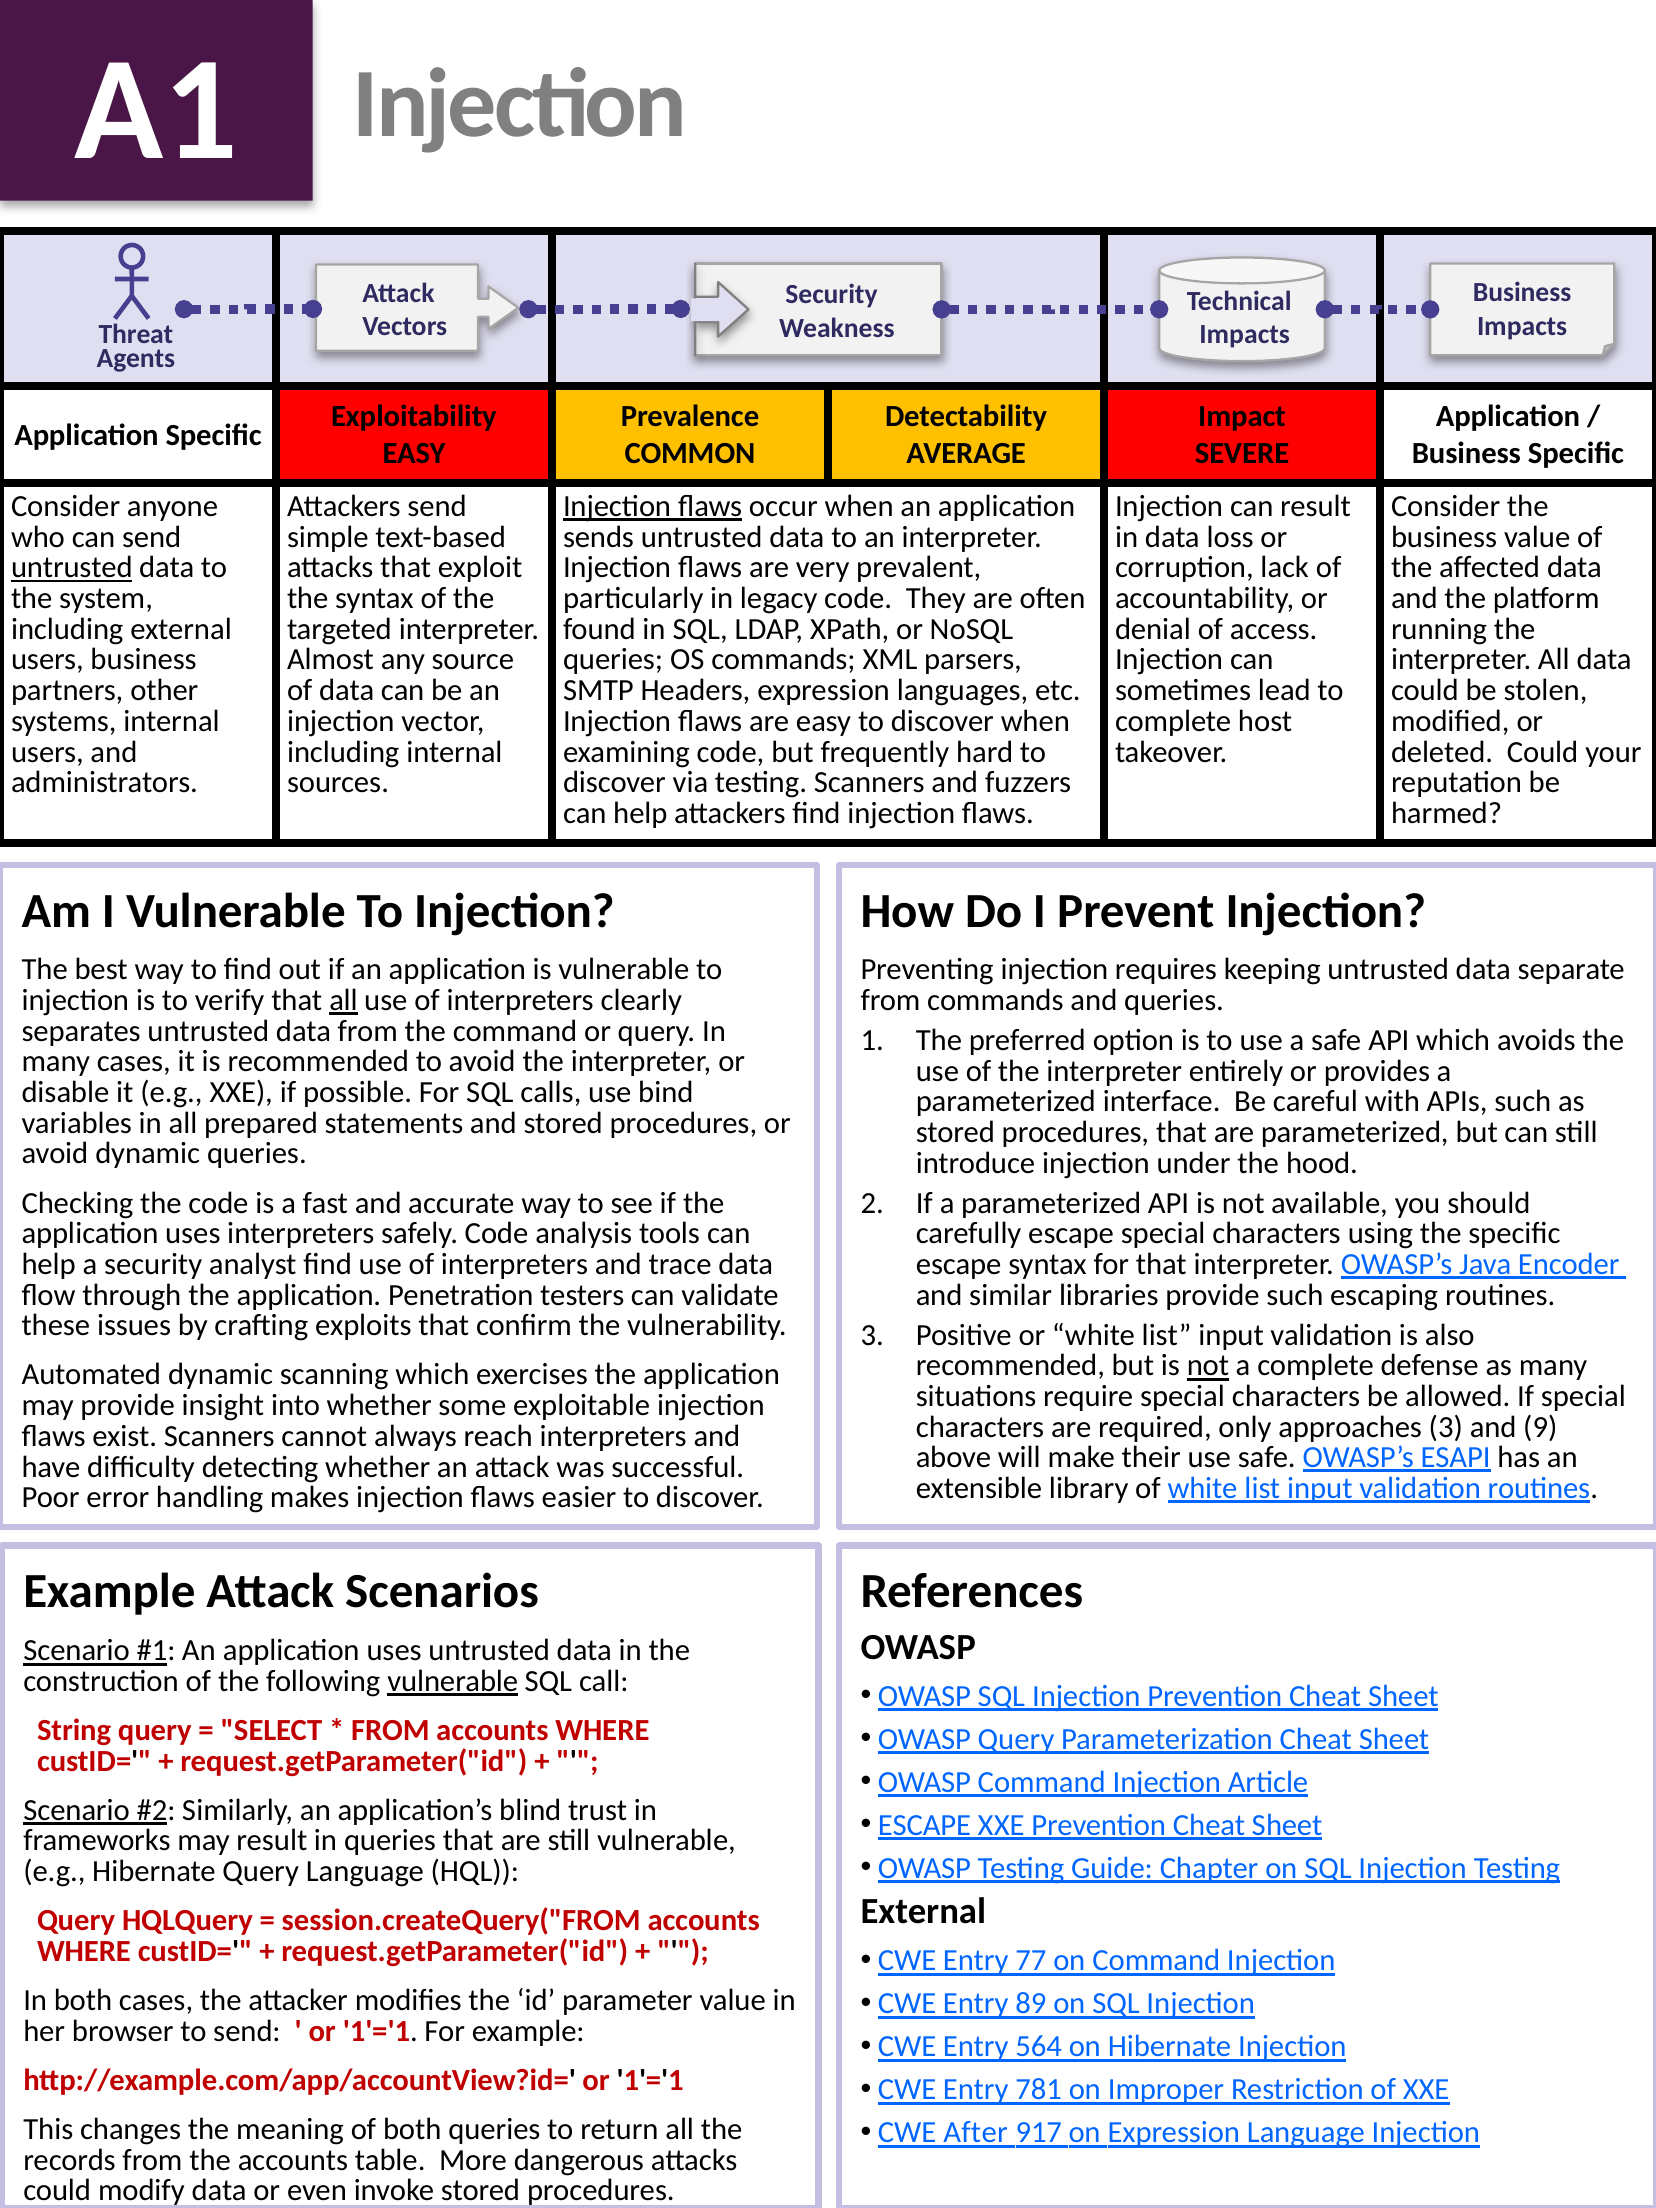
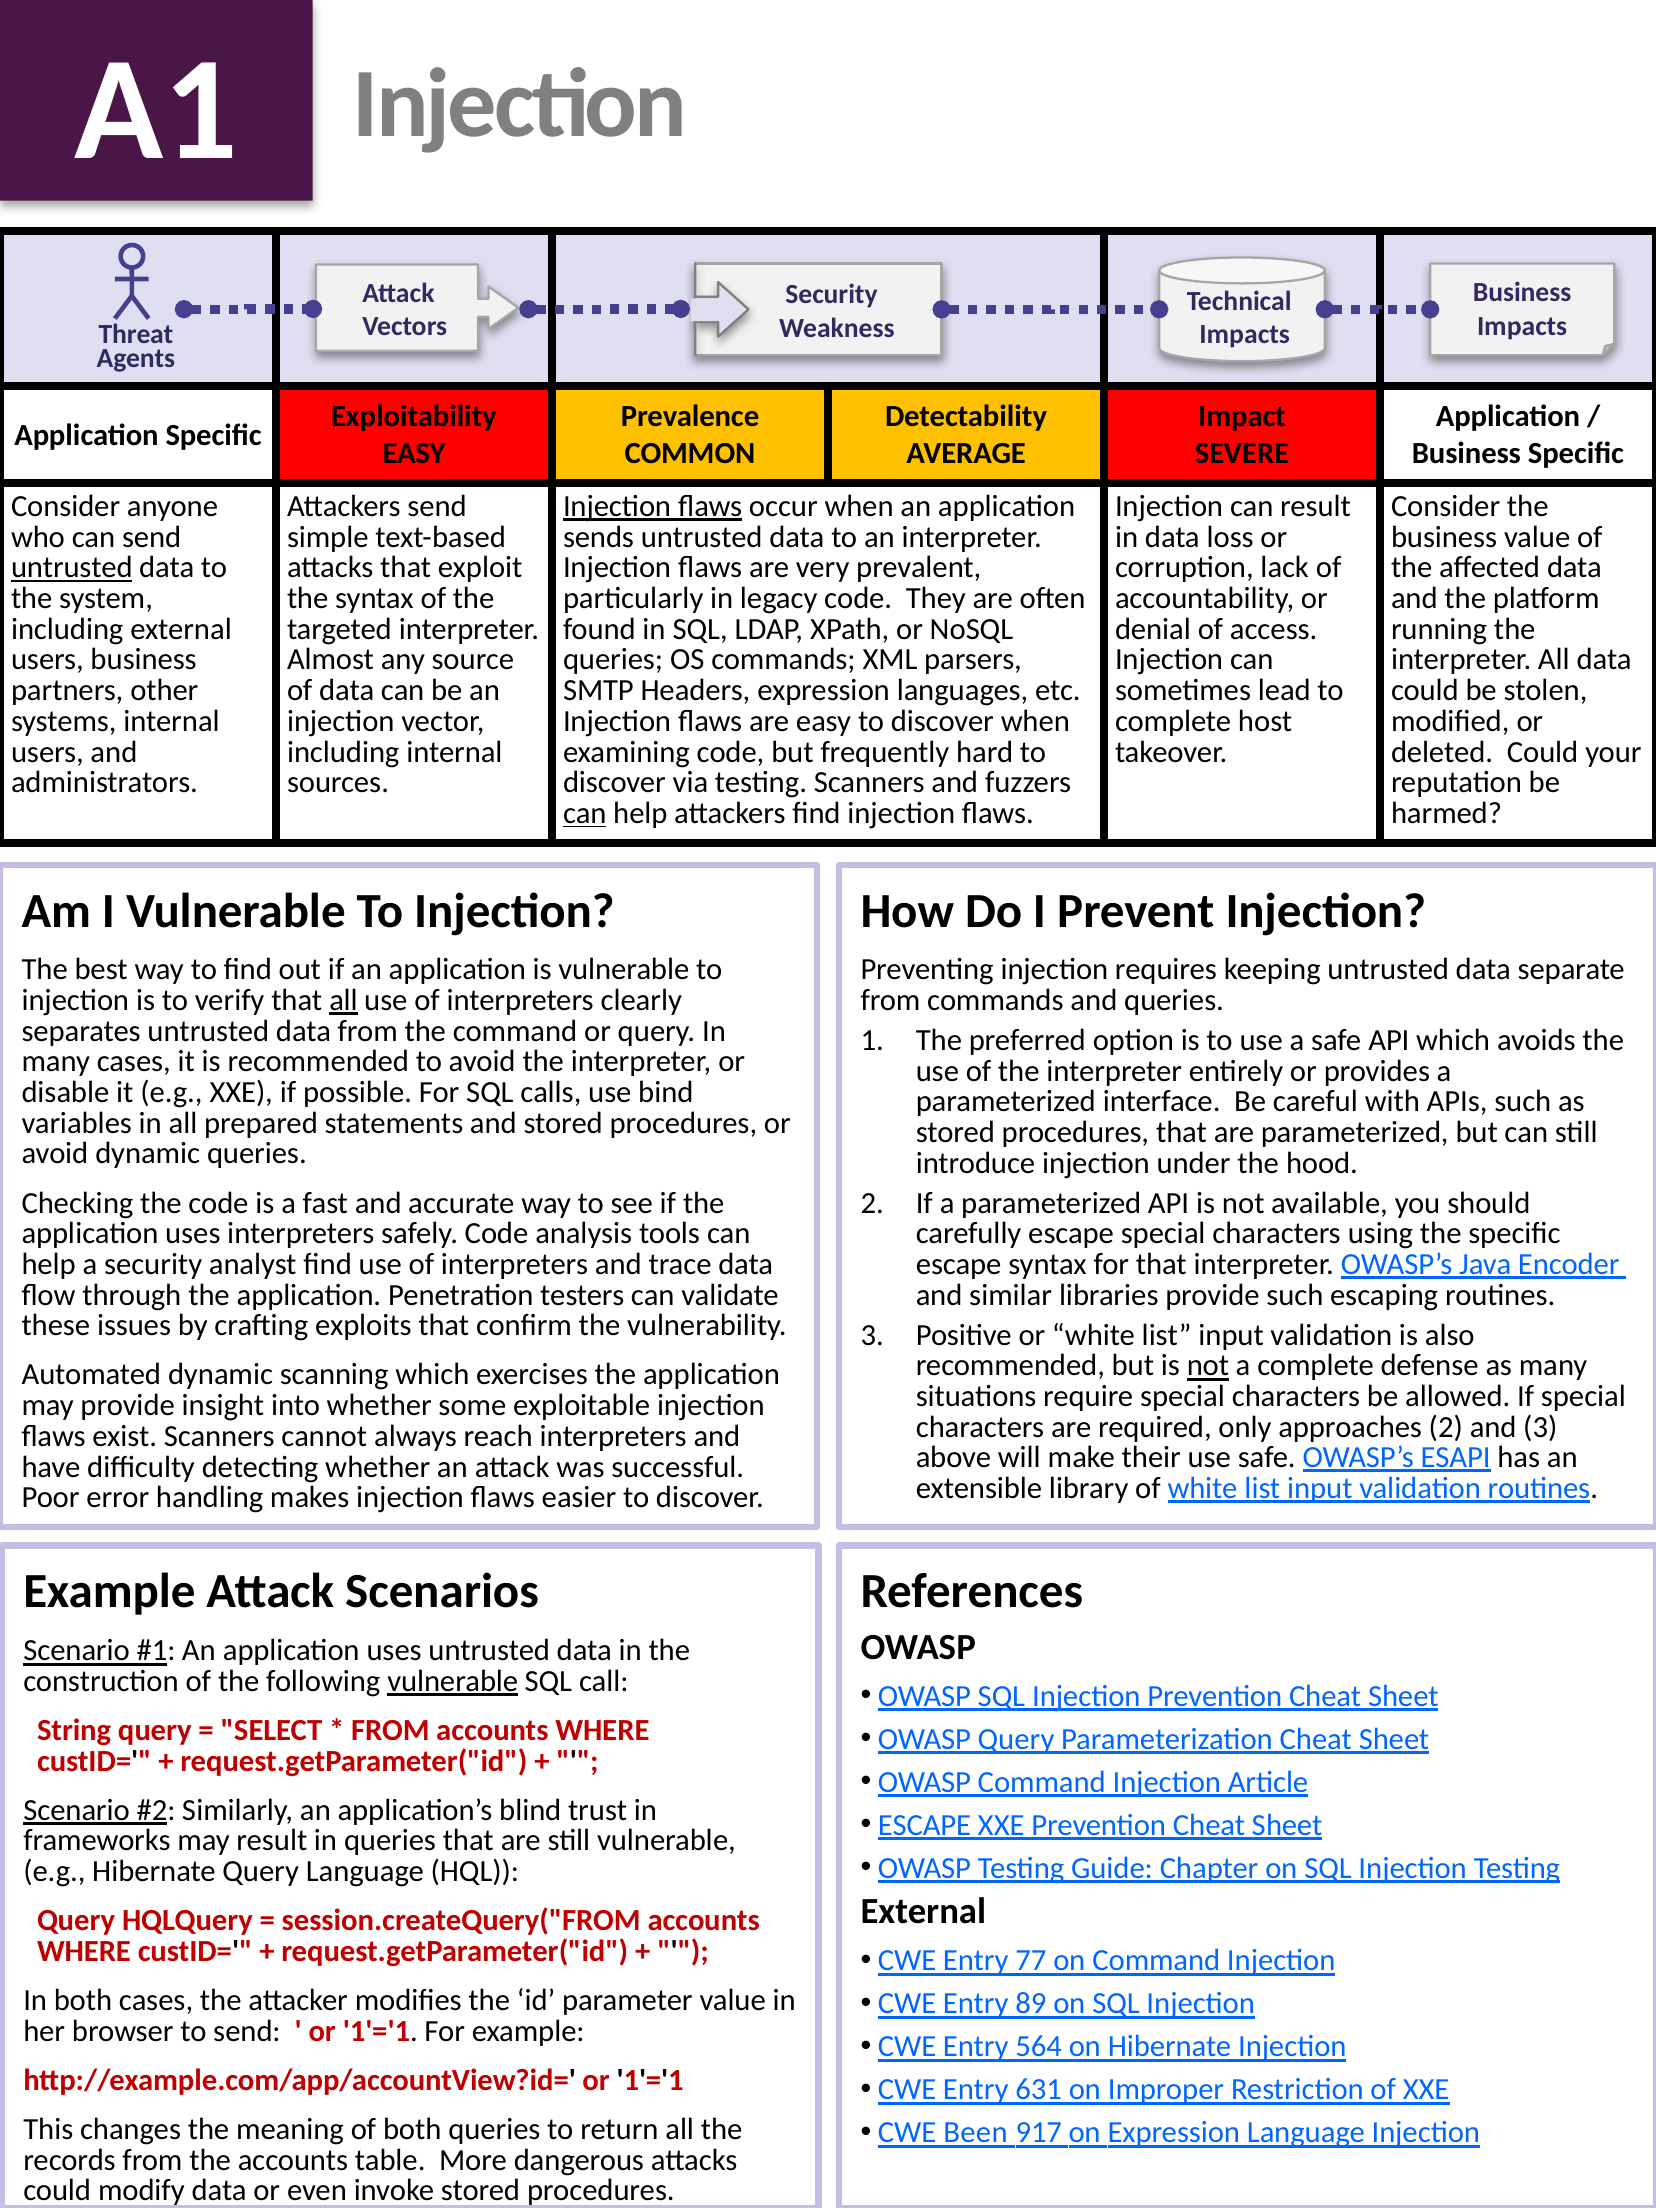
can underline: none -> present (585, 813)
approaches 3: 3 -> 2 (1446, 1427)
and 9: 9 -> 3 (1540, 1427)
781: 781 -> 631 (1039, 2090)
After: After -> Been (976, 2133)
